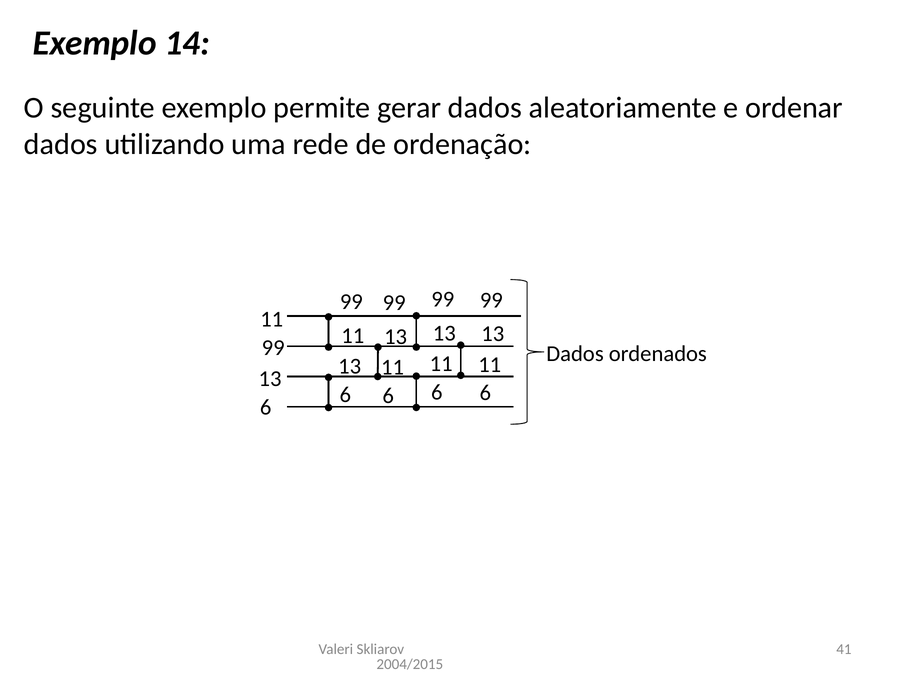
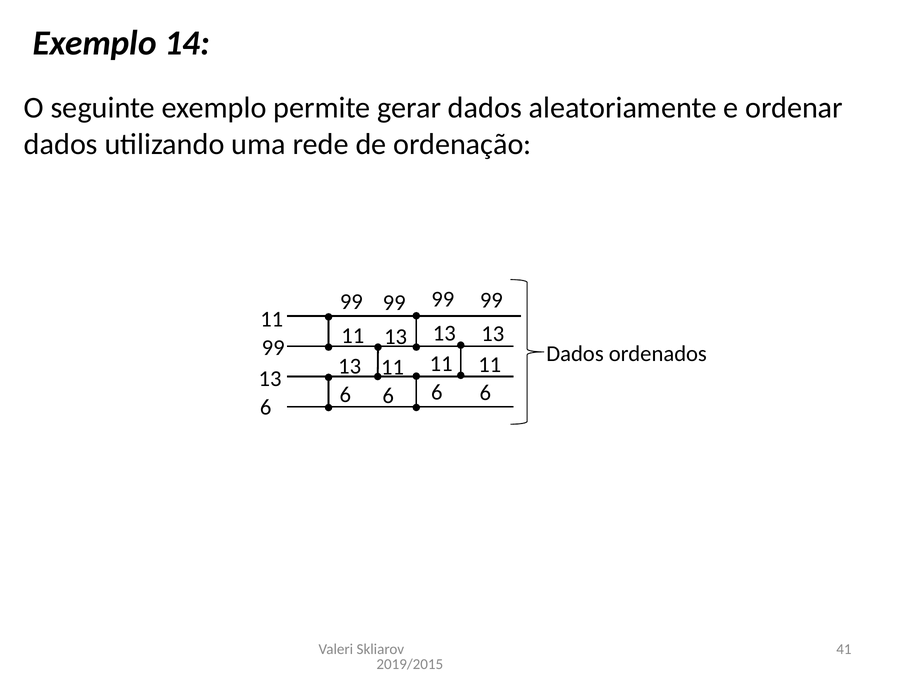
2004/2015: 2004/2015 -> 2019/2015 (410, 664)
